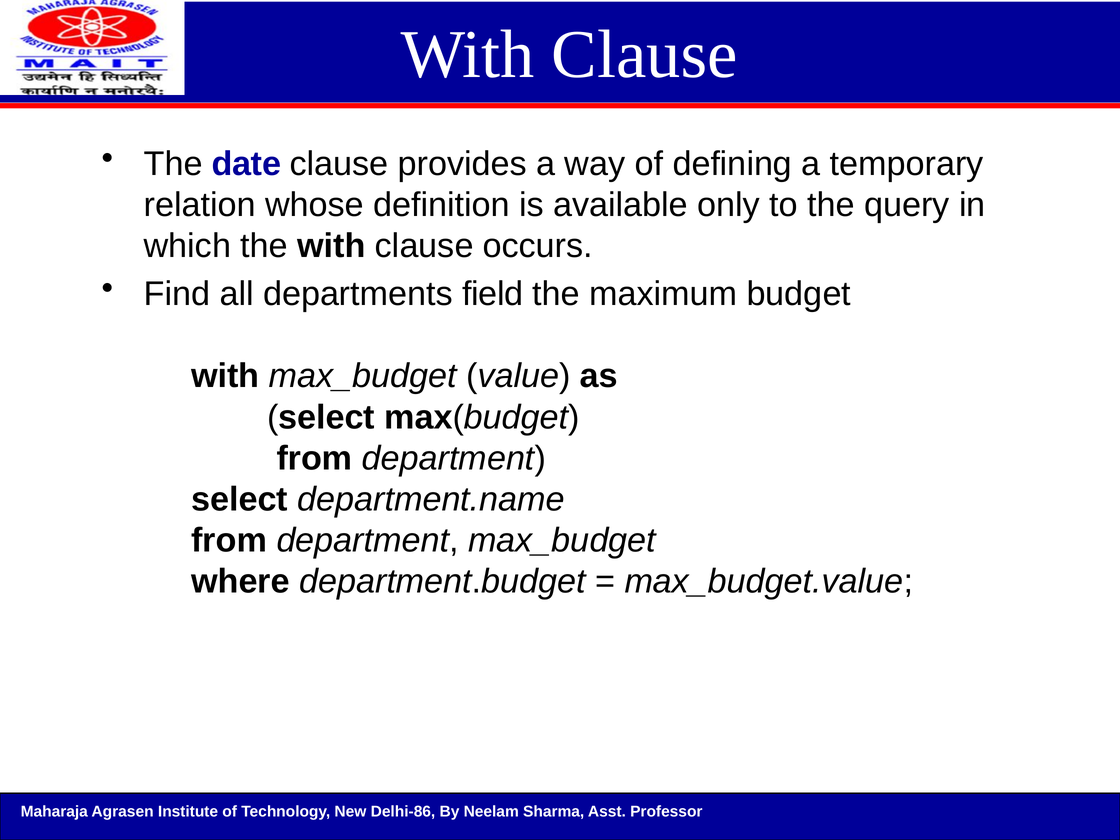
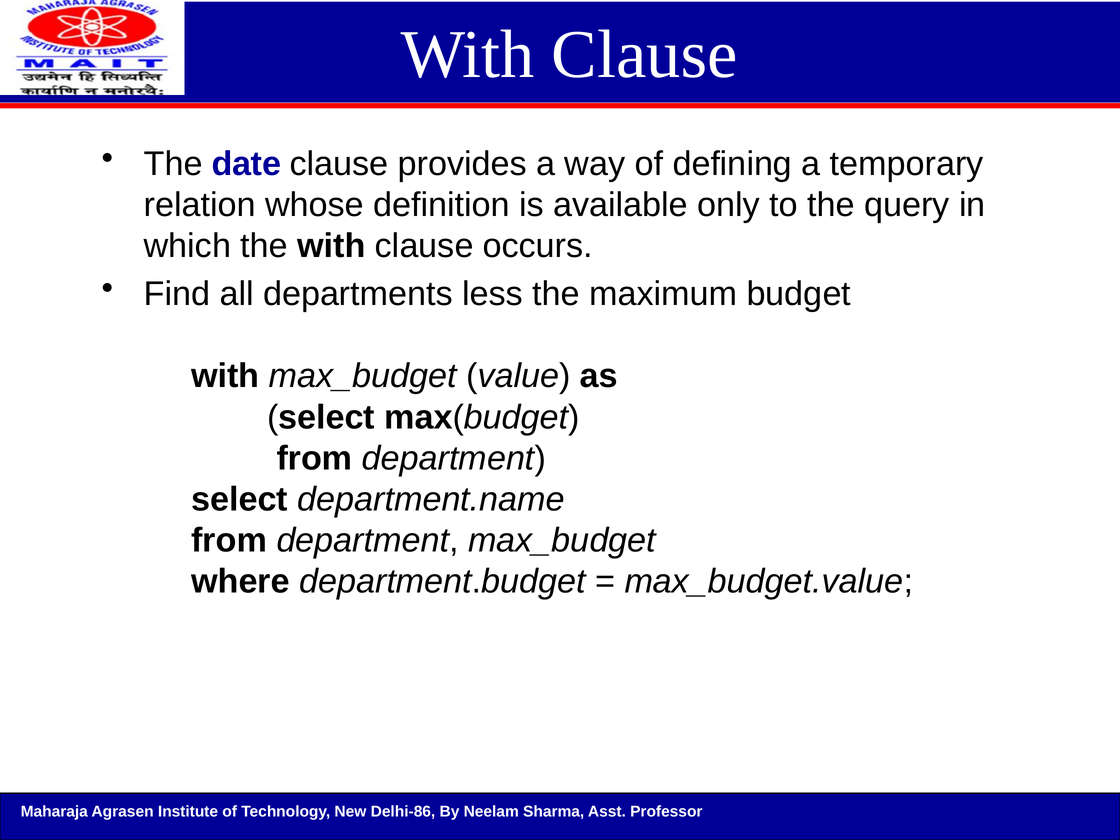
field: field -> less (493, 294)
